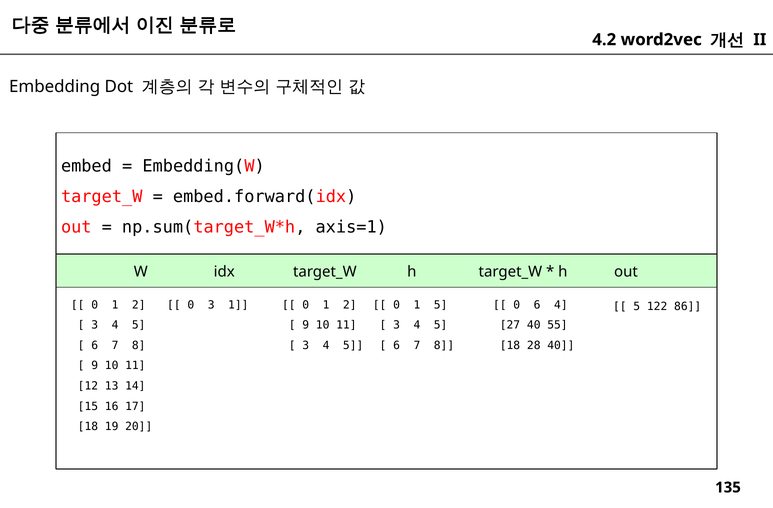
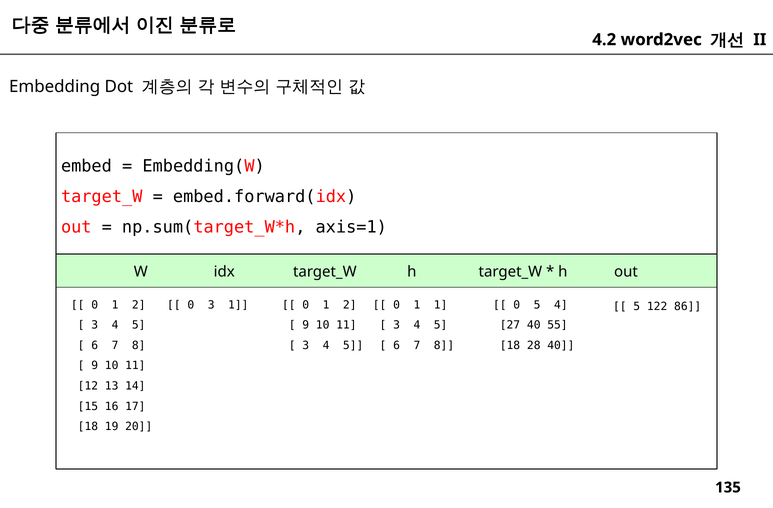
1 5: 5 -> 1 (441, 305)
0 6: 6 -> 5 (537, 305)
